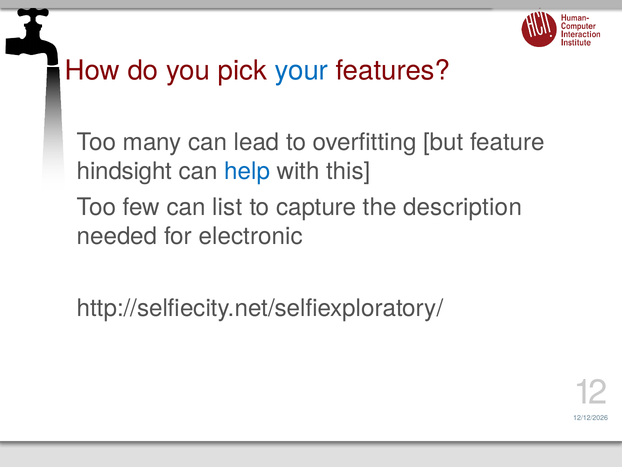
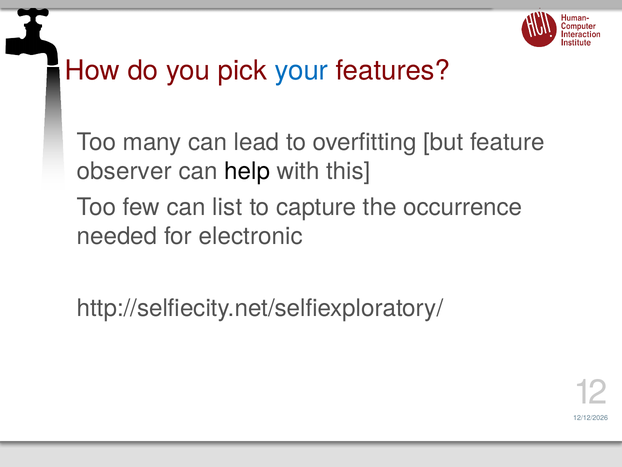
hindsight: hindsight -> observer (124, 171)
help colour: blue -> black (247, 171)
description: description -> occurrence (463, 207)
